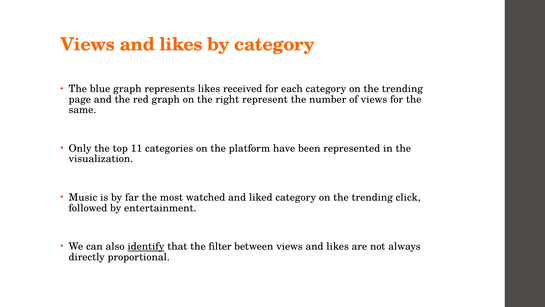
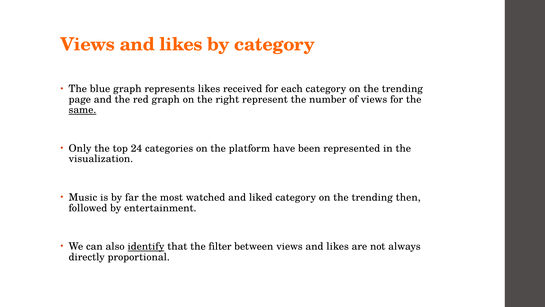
same underline: none -> present (82, 110)
11: 11 -> 24 (136, 148)
click: click -> then (408, 197)
